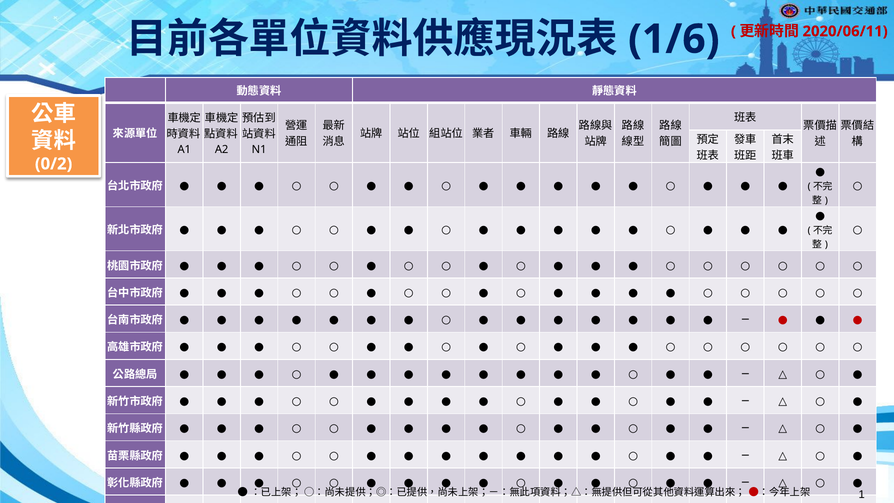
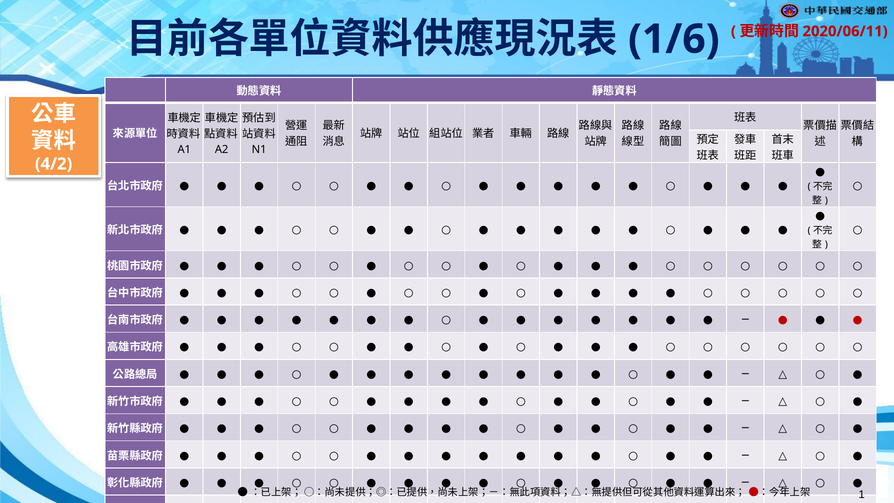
0/2: 0/2 -> 4/2 (54, 164)
